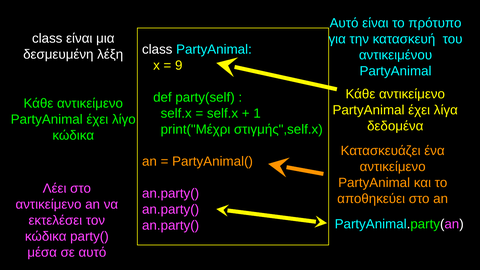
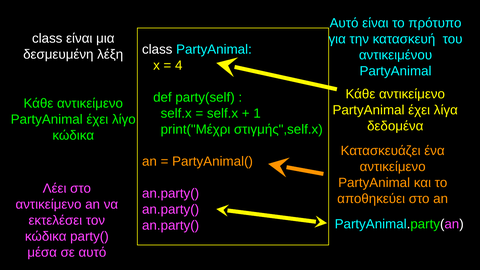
9: 9 -> 4 (179, 65)
